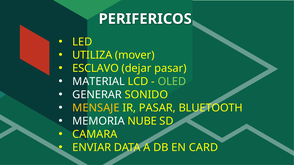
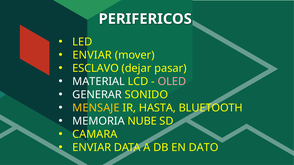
UTILIZA: UTILIZA -> ENVIAR (92, 55)
OLED colour: light green -> pink (172, 82)
IR PASAR: PASAR -> HASTA (157, 108)
CARD: CARD -> DATO (204, 148)
